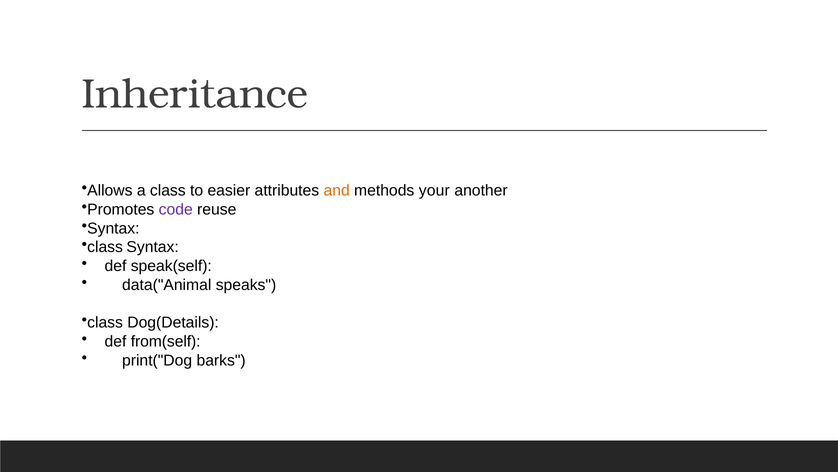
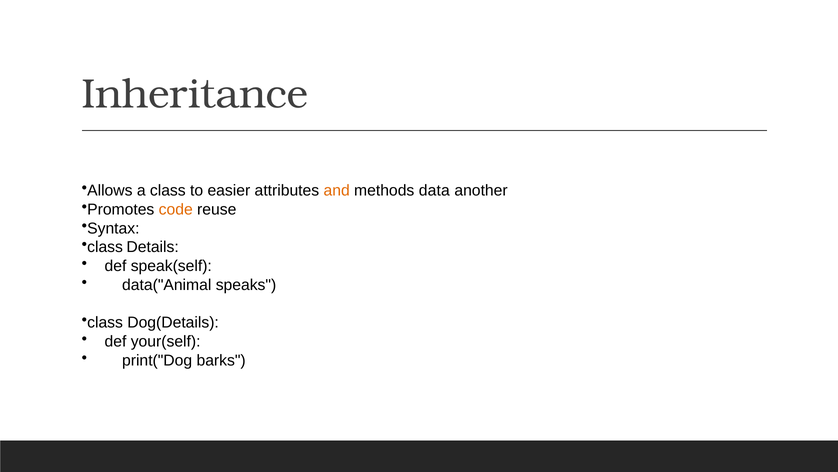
your: your -> data (434, 190)
code colour: purple -> orange (176, 209)
class Syntax: Syntax -> Details (153, 247)
from(self: from(self -> your(self (166, 341)
